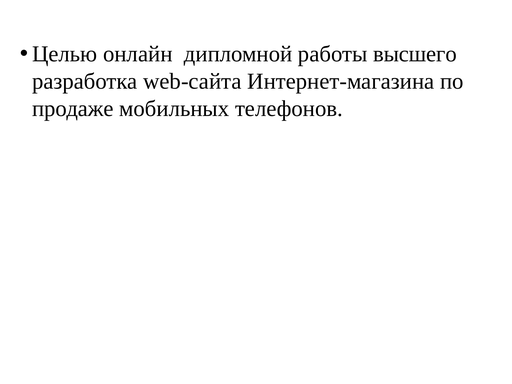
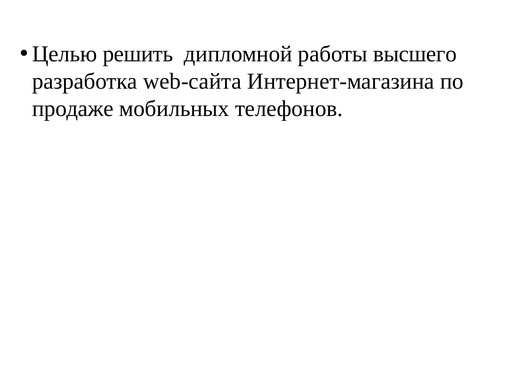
онлайн: онлайн -> решить (138, 54)
